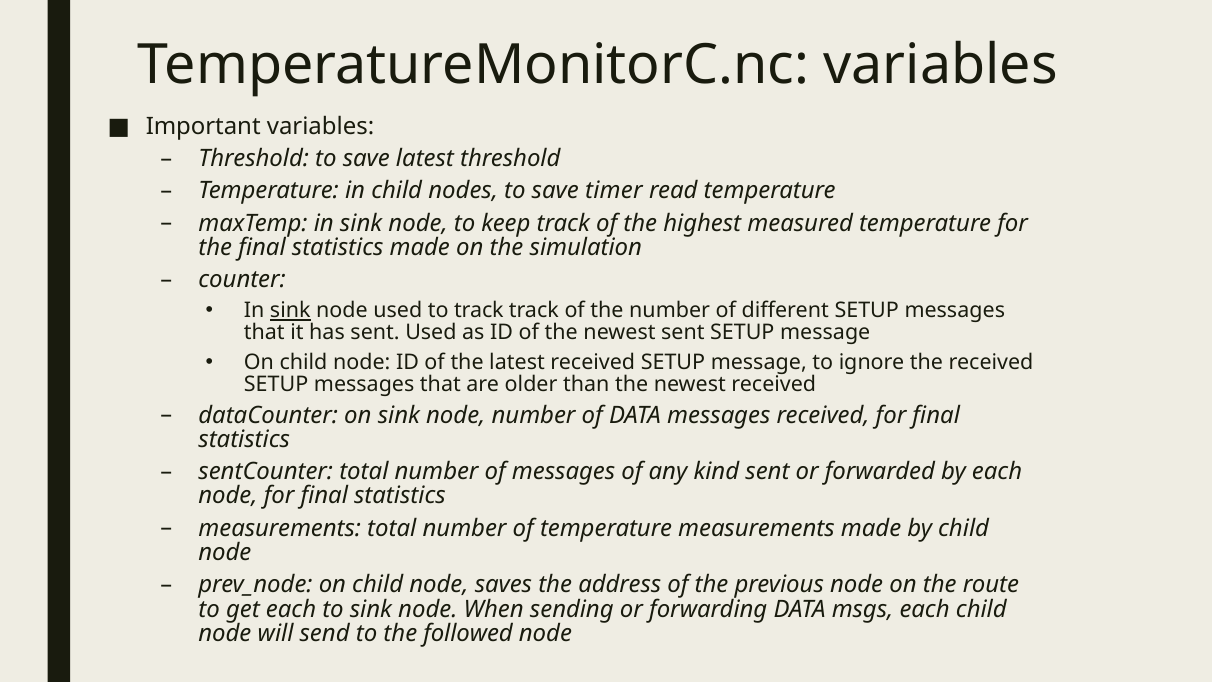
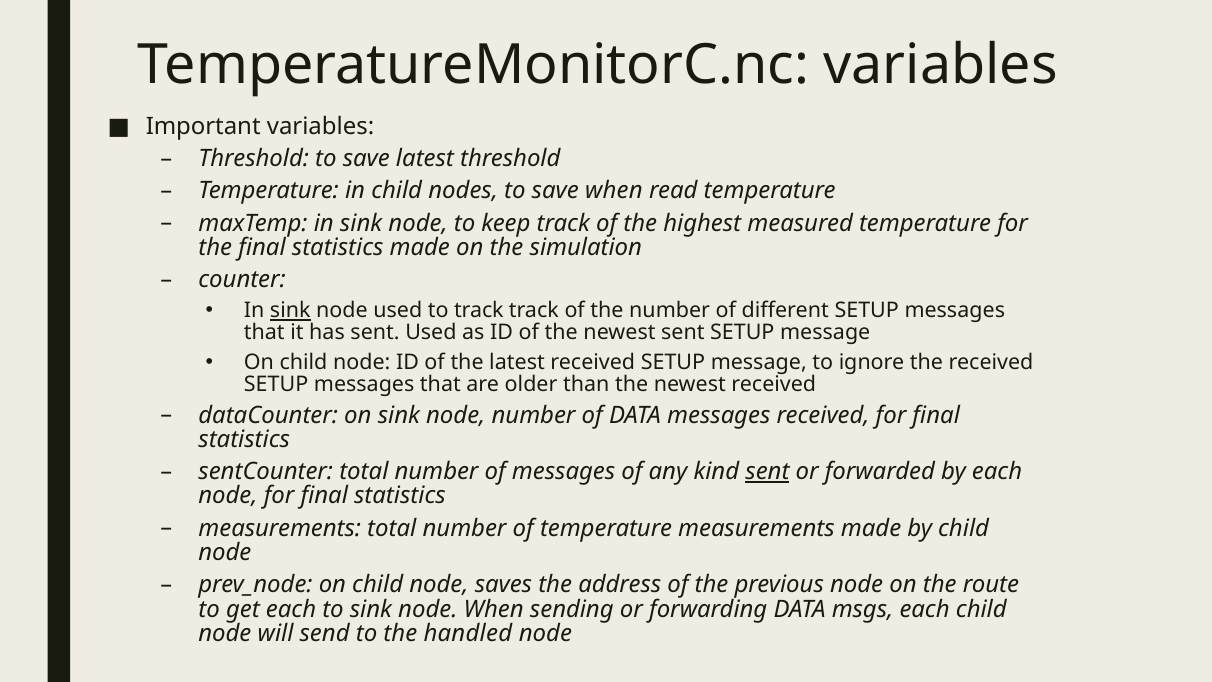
save timer: timer -> when (614, 191)
sent underline: none -> present (767, 472)
followed: followed -> handled (468, 633)
